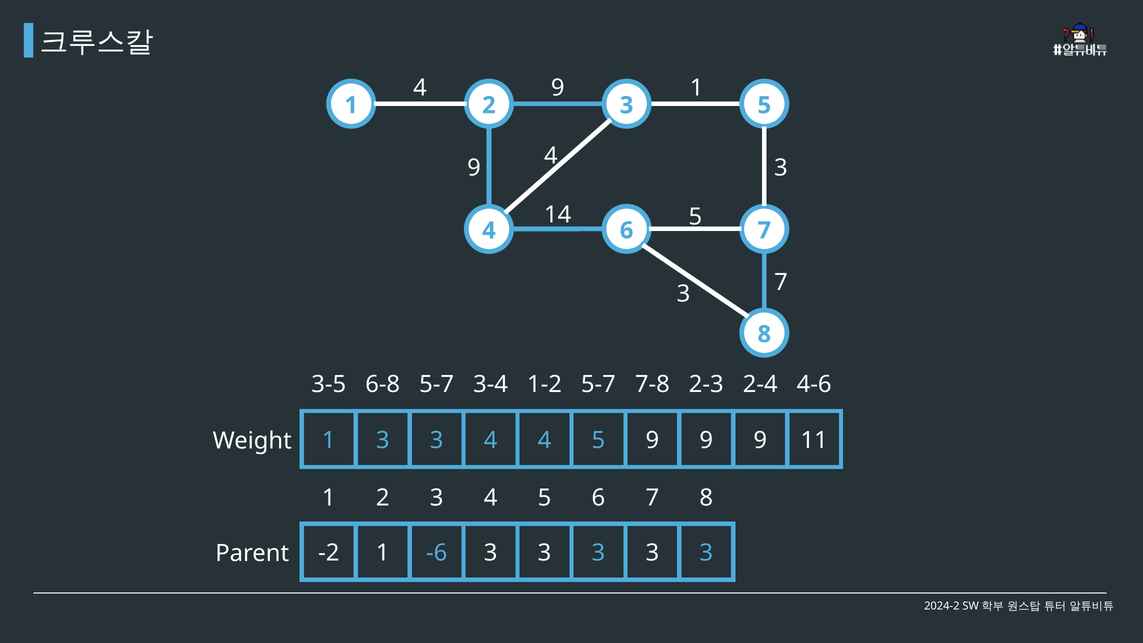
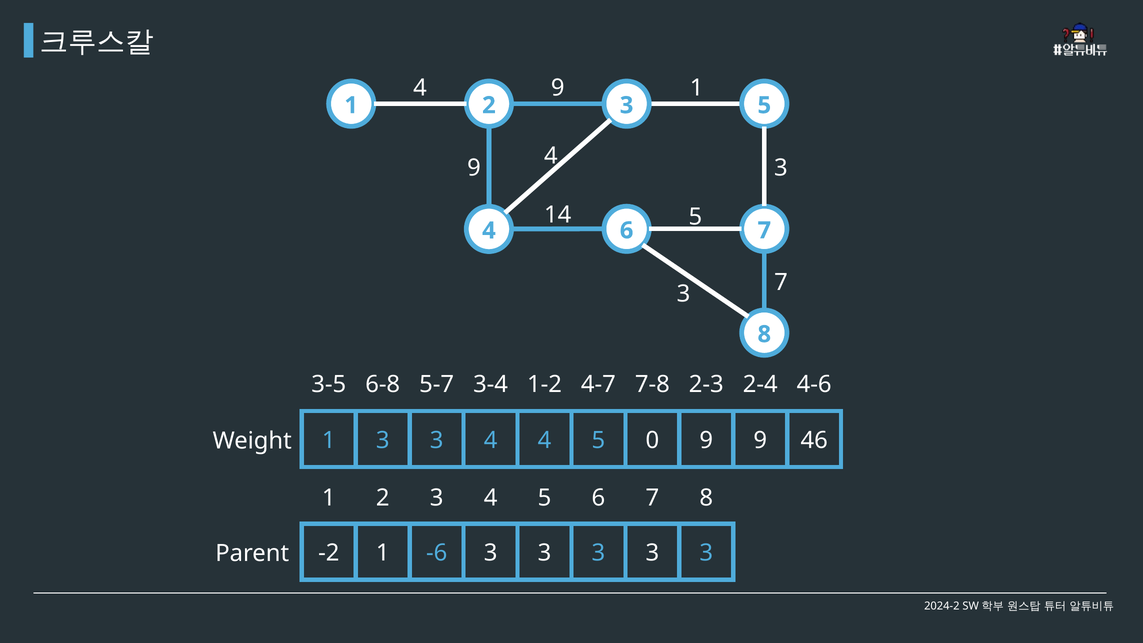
1-2 5-7: 5-7 -> 4-7 (598, 384)
5 9: 9 -> 0 (652, 440)
11: 11 -> 46 (814, 440)
